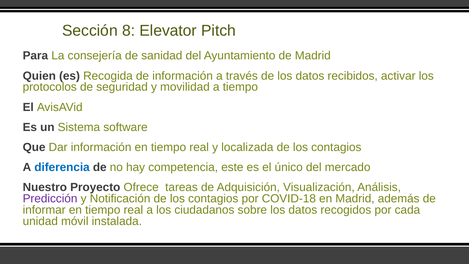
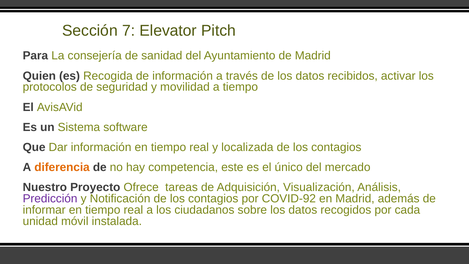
8: 8 -> 7 (129, 31)
diferencia colour: blue -> orange (62, 167)
COVID‐18: COVID‐18 -> COVID‐92 (289, 199)
